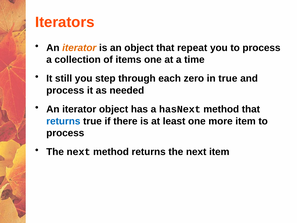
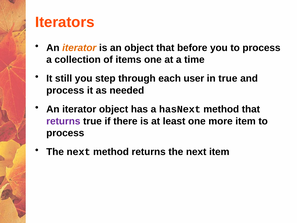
repeat: repeat -> before (192, 48)
zero: zero -> user (194, 78)
returns colour: blue -> purple (63, 121)
